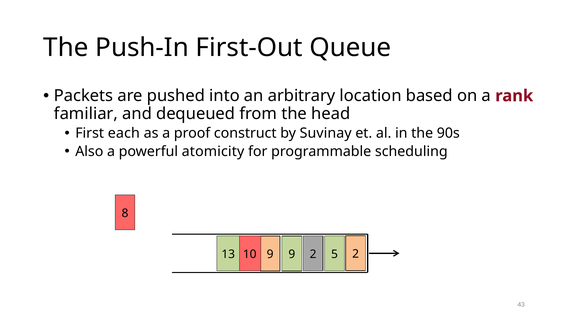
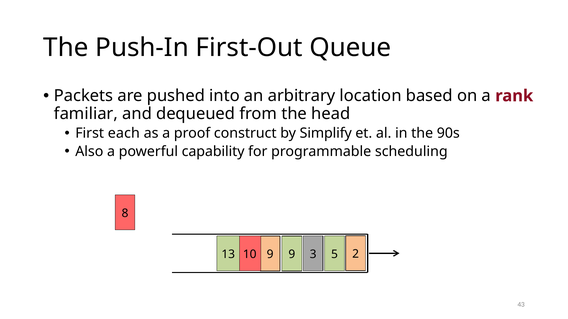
Suvinay: Suvinay -> Simplify (326, 133)
atomicity: atomicity -> capability (213, 152)
9 2: 2 -> 3 (313, 255)
